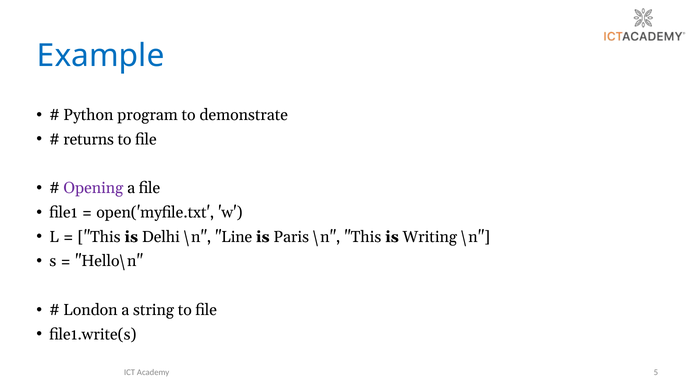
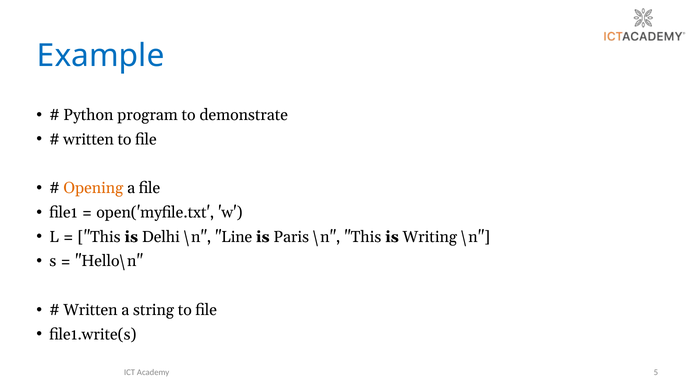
returns: returns -> written (89, 139)
Opening colour: purple -> orange (93, 188)
London: London -> Written (90, 310)
